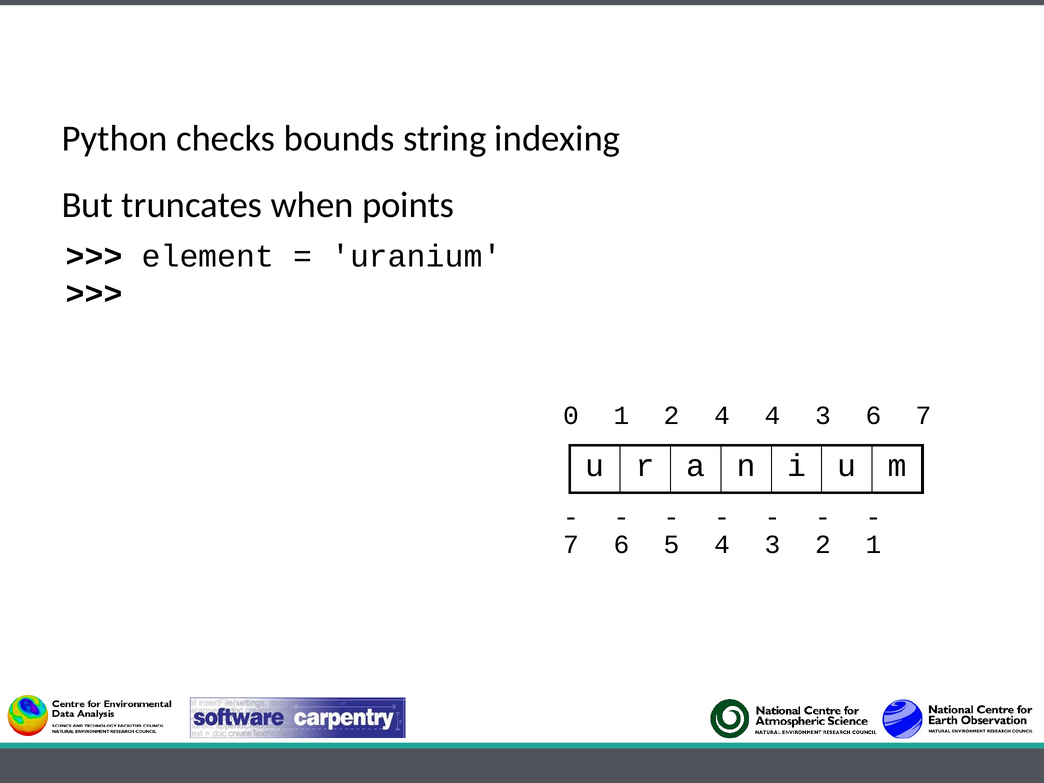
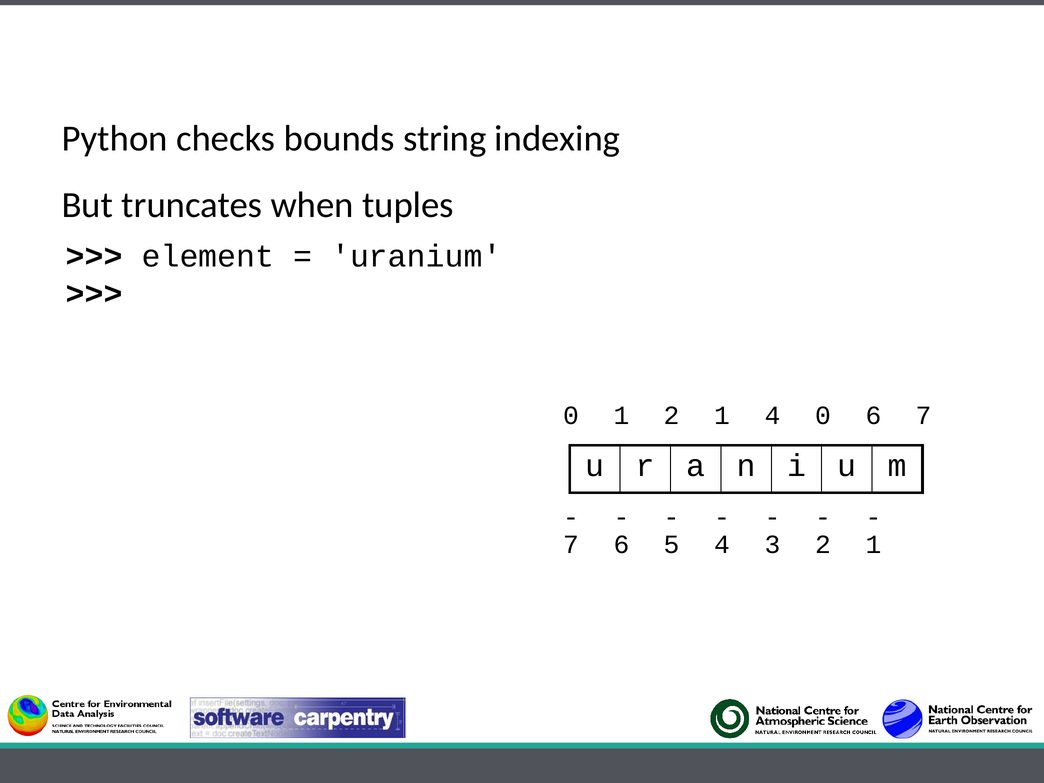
points: points -> tuples (408, 205)
2 4: 4 -> 1 (722, 415)
4 3: 3 -> 0 (823, 415)
